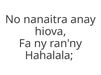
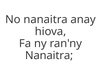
Hahalala: Hahalala -> Nanaitra (49, 56)
